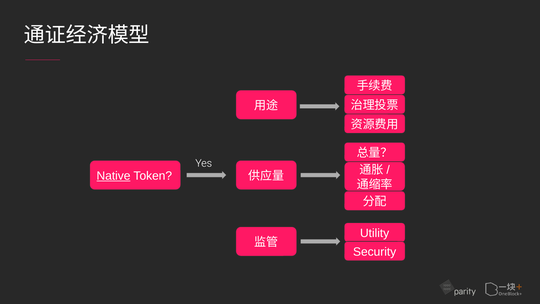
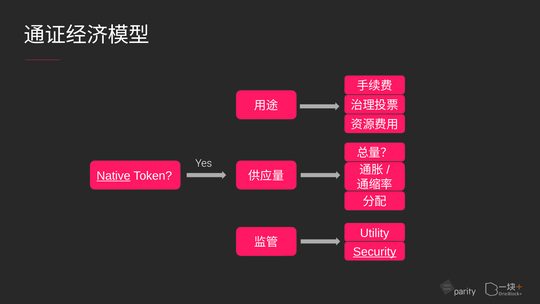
Security underline: none -> present (375, 252)
